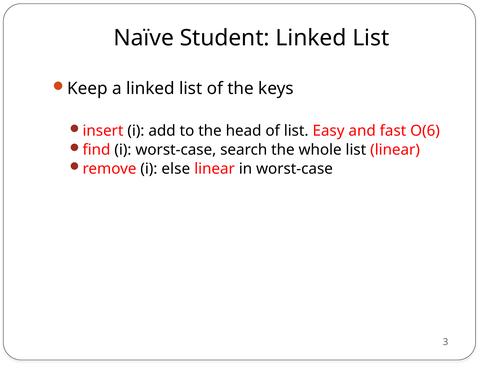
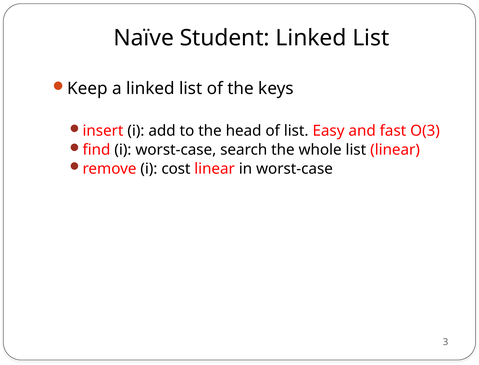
O(6: O(6 -> O(3 (425, 131)
else: else -> cost (176, 169)
